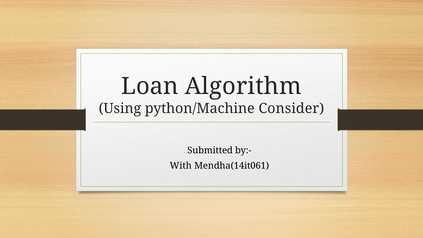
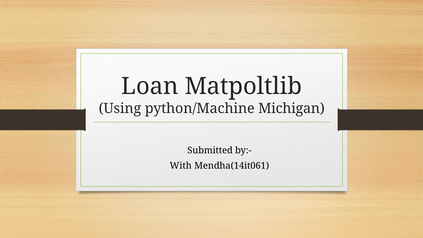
Algorithm: Algorithm -> Matpoltlib (243, 86)
Consider: Consider -> Michigan (291, 108)
